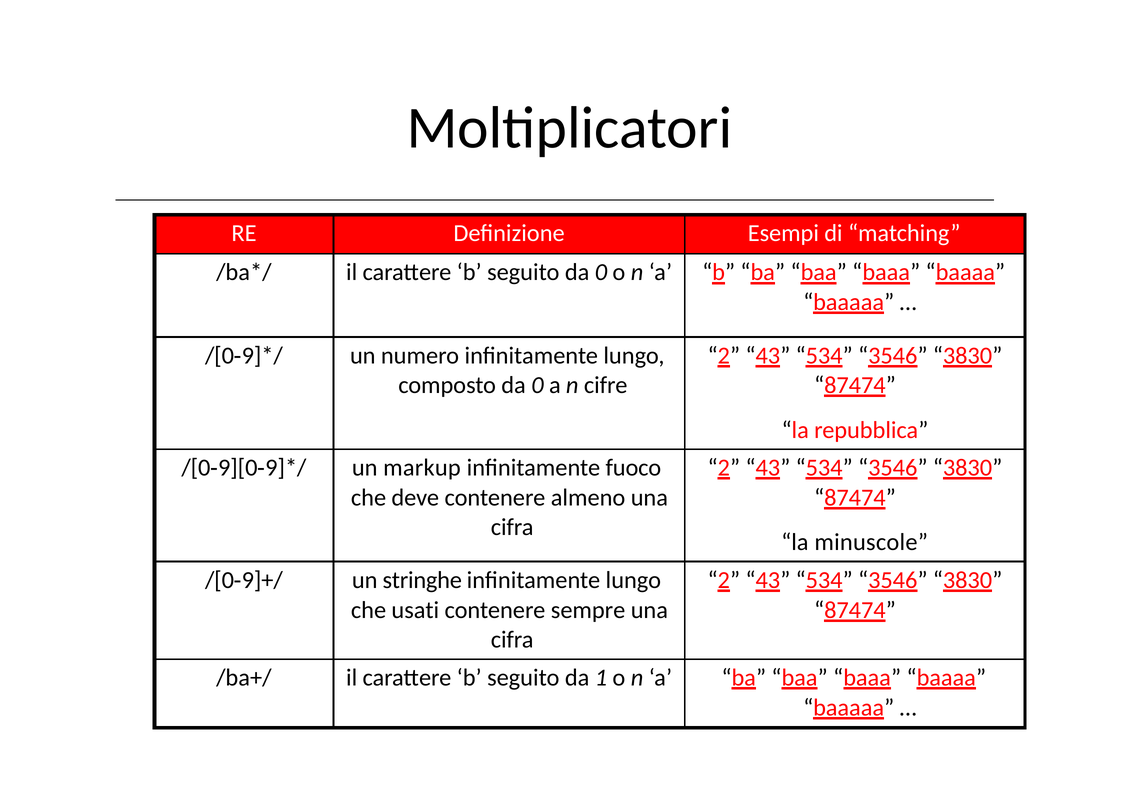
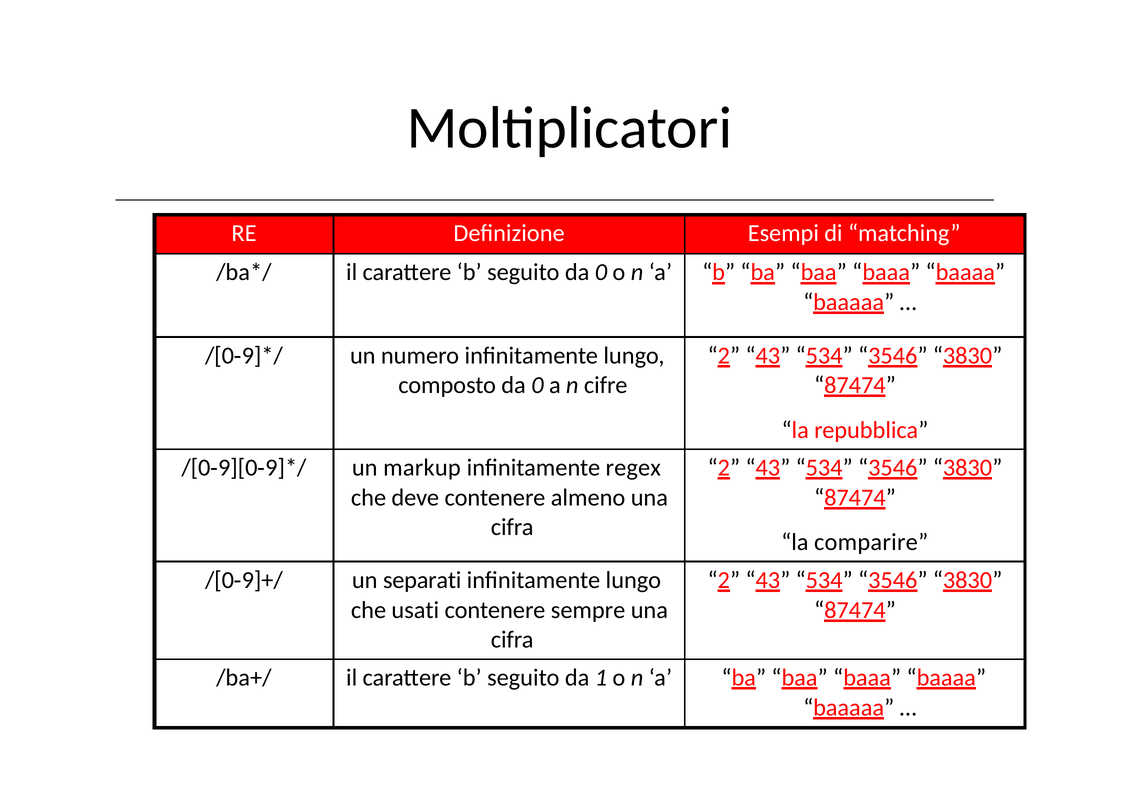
fuoco: fuoco -> regex (633, 468)
minuscole: minuscole -> comparire (871, 542)
stringhe: stringhe -> separati (422, 580)
